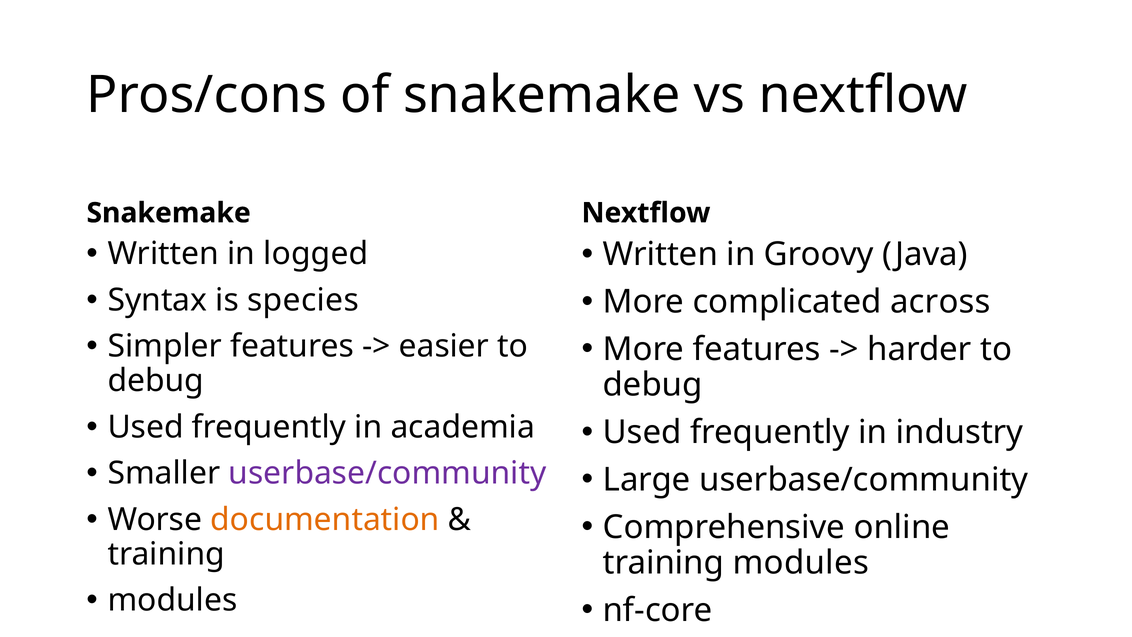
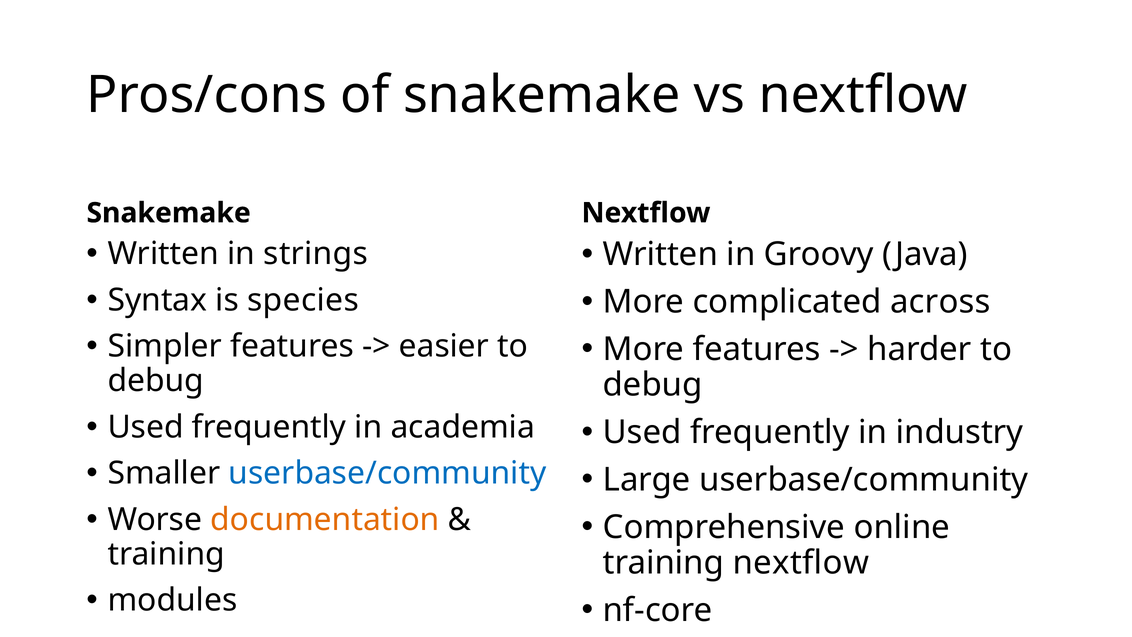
logged: logged -> strings (316, 254)
userbase/community colour: purple -> blue (387, 473)
training modules: modules -> nextflow (801, 563)
